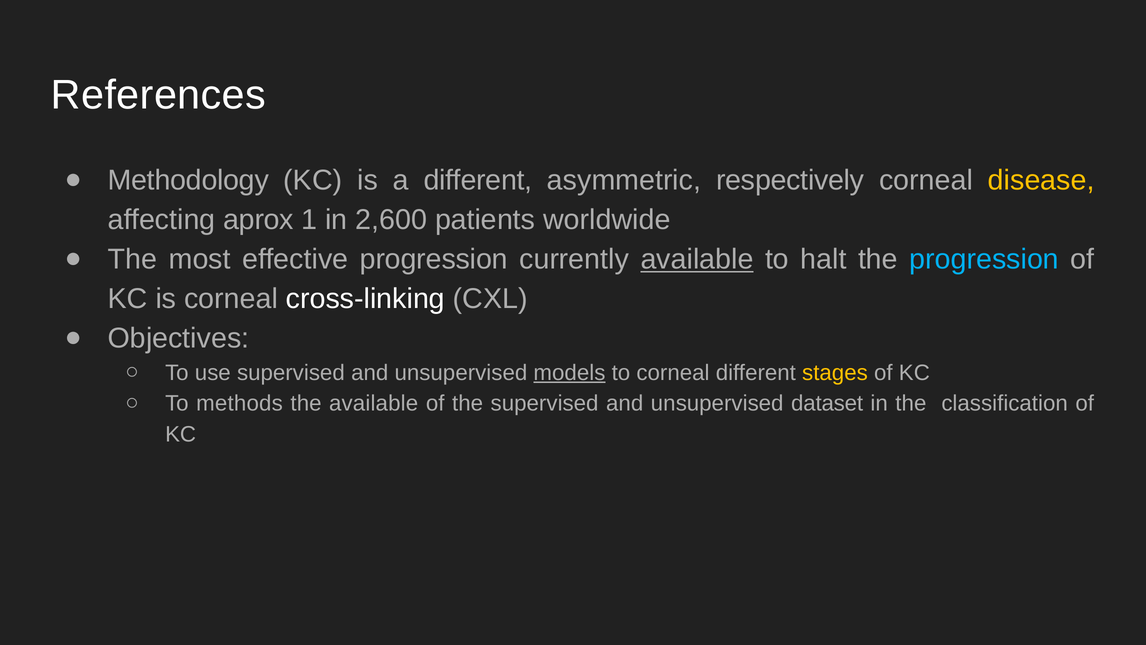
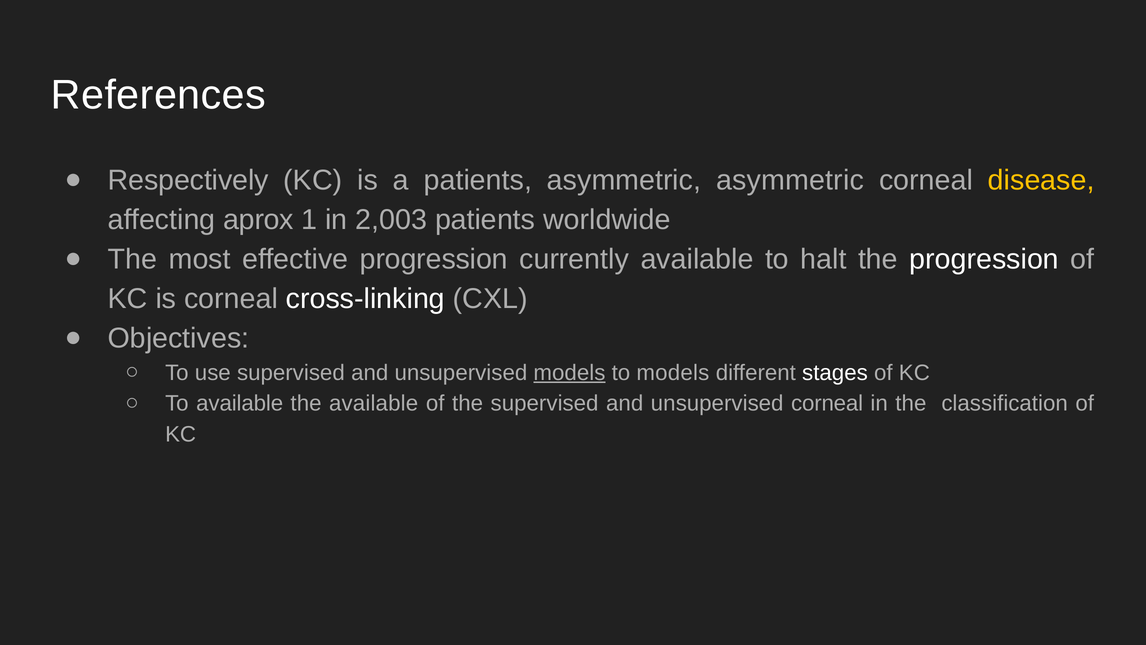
Methodology: Methodology -> Respectively (188, 180)
a different: different -> patients (478, 180)
asymmetric respectively: respectively -> asymmetric (790, 180)
2,600: 2,600 -> 2,003 (391, 220)
available underline: present -> none (697, 259)
progression colour: light blue -> white (984, 259)
to corneal: corneal -> models (673, 372)
stages colour: yellow -> white (835, 372)
To methods: methods -> available (240, 403)
unsupervised dataset: dataset -> corneal (827, 403)
